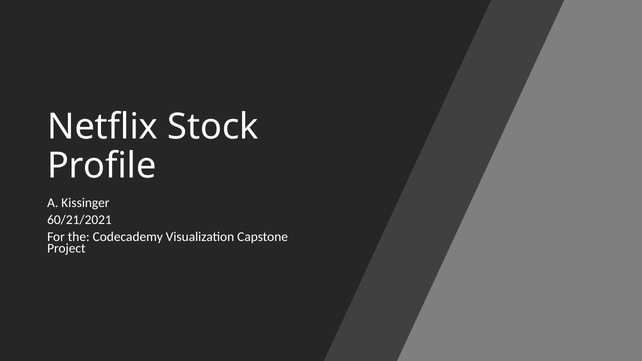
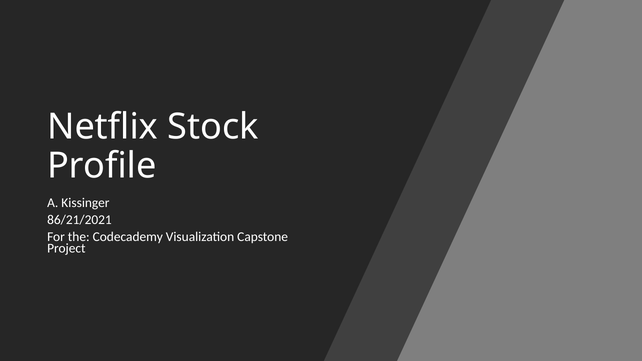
60/21/2021: 60/21/2021 -> 86/21/2021 (79, 220)
